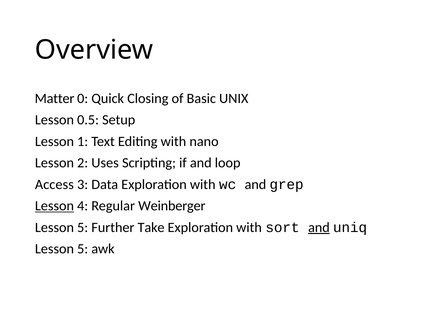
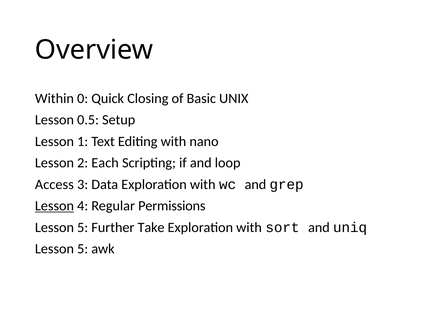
Matter: Matter -> Within (54, 98)
Uses: Uses -> Each (105, 163)
Weinberger: Weinberger -> Permissions (172, 206)
and underline: present -> none (319, 227)
